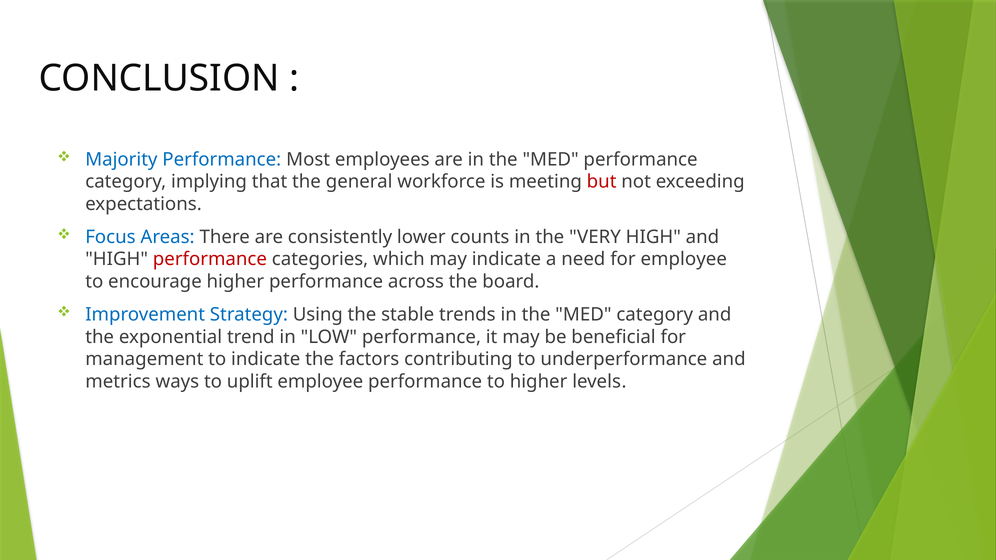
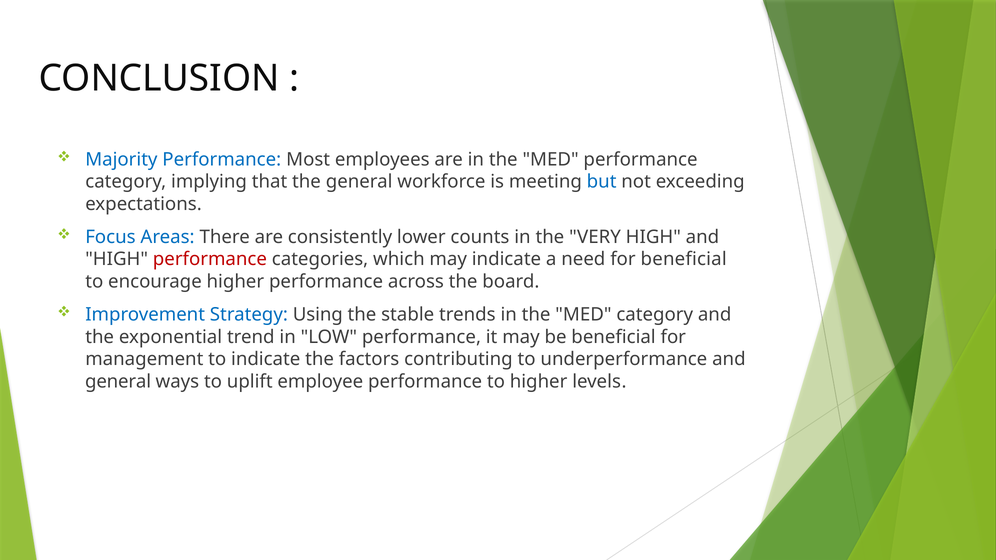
but colour: red -> blue (602, 182)
for employee: employee -> beneficial (684, 259)
metrics: metrics -> general (118, 382)
